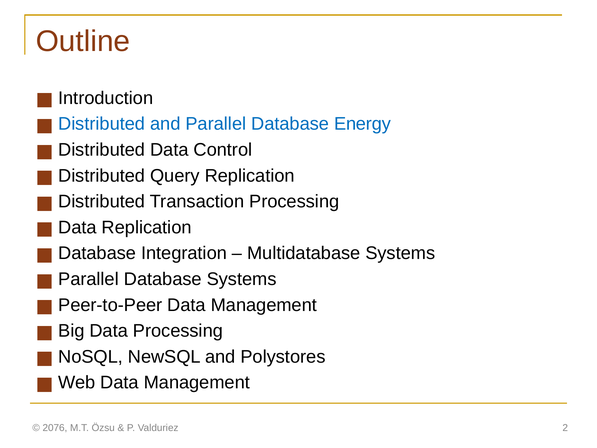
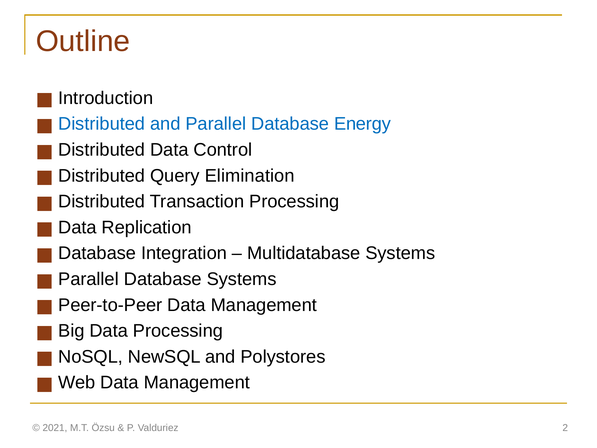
Query Replication: Replication -> Elimination (250, 176)
2076: 2076 -> 2021 (55, 428)
